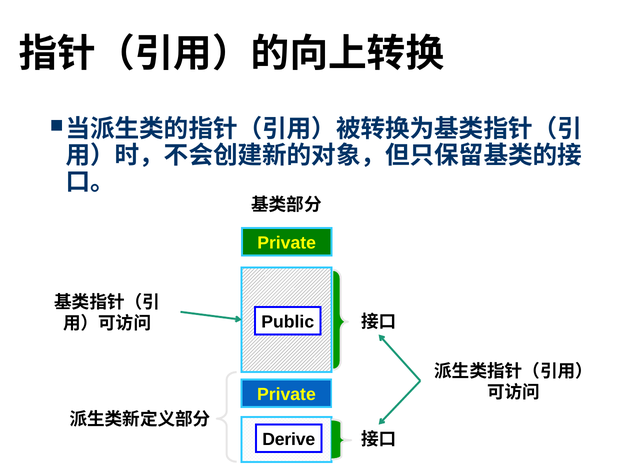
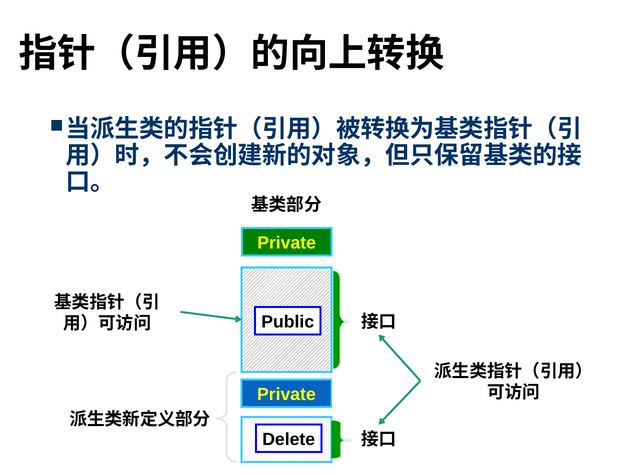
Derive: Derive -> Delete (289, 439)
